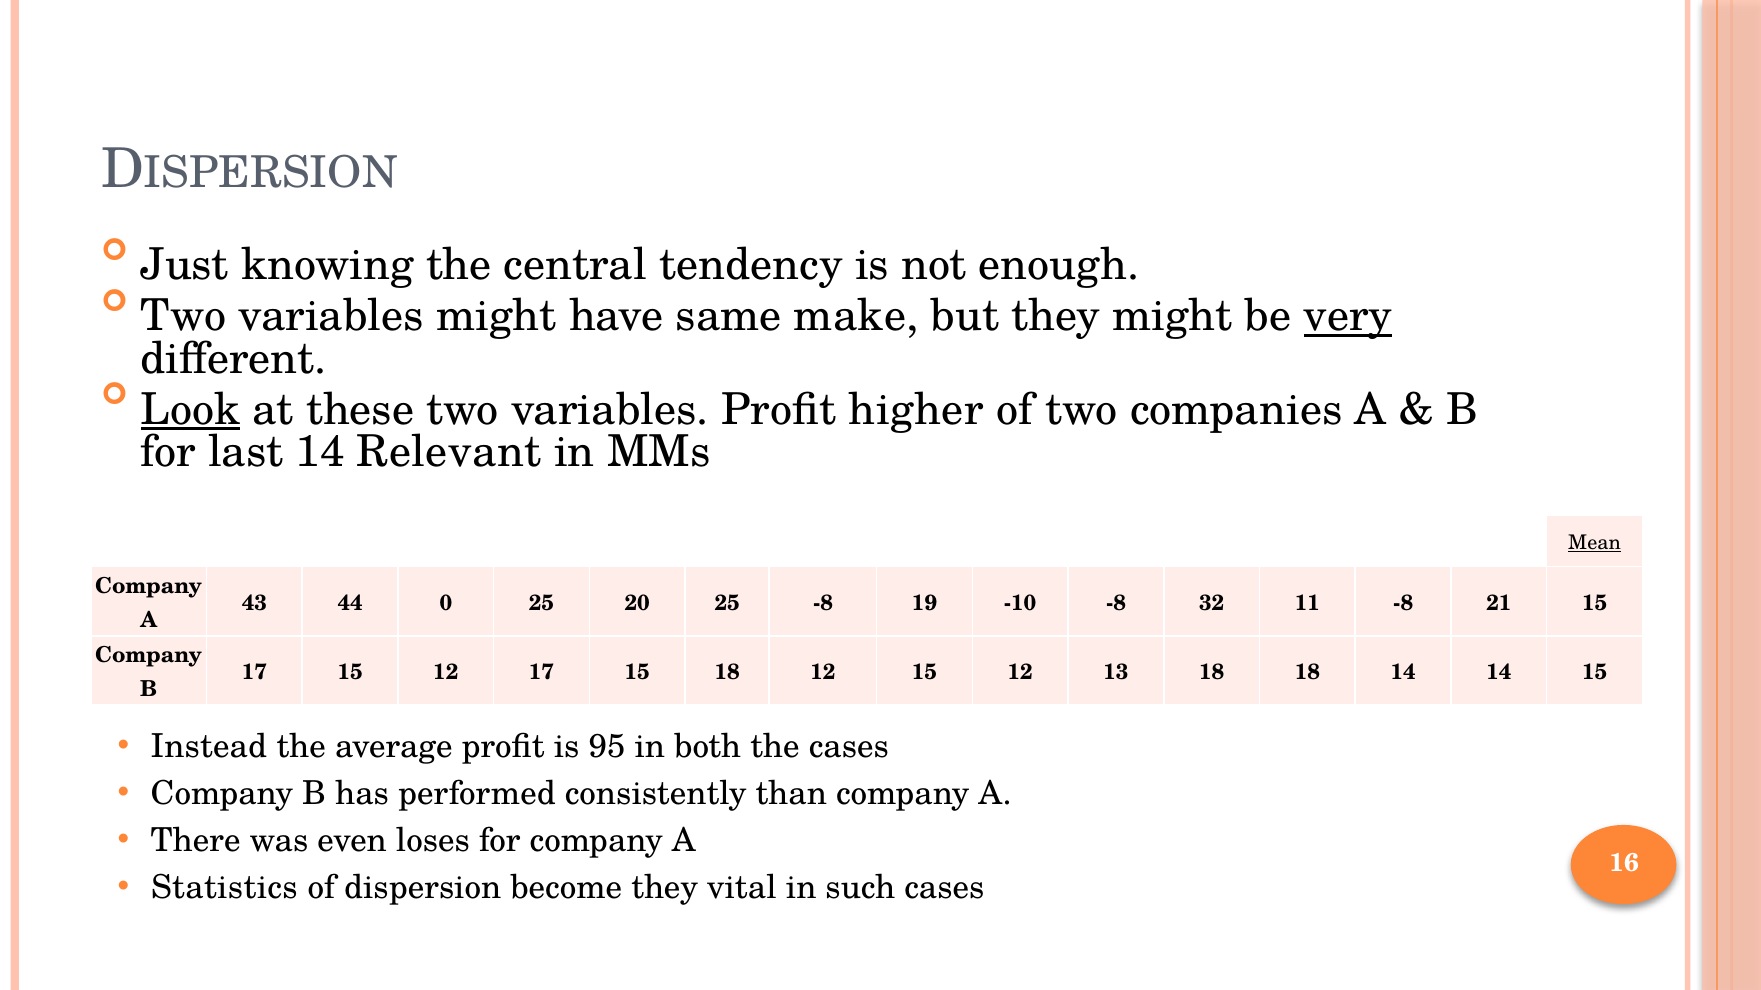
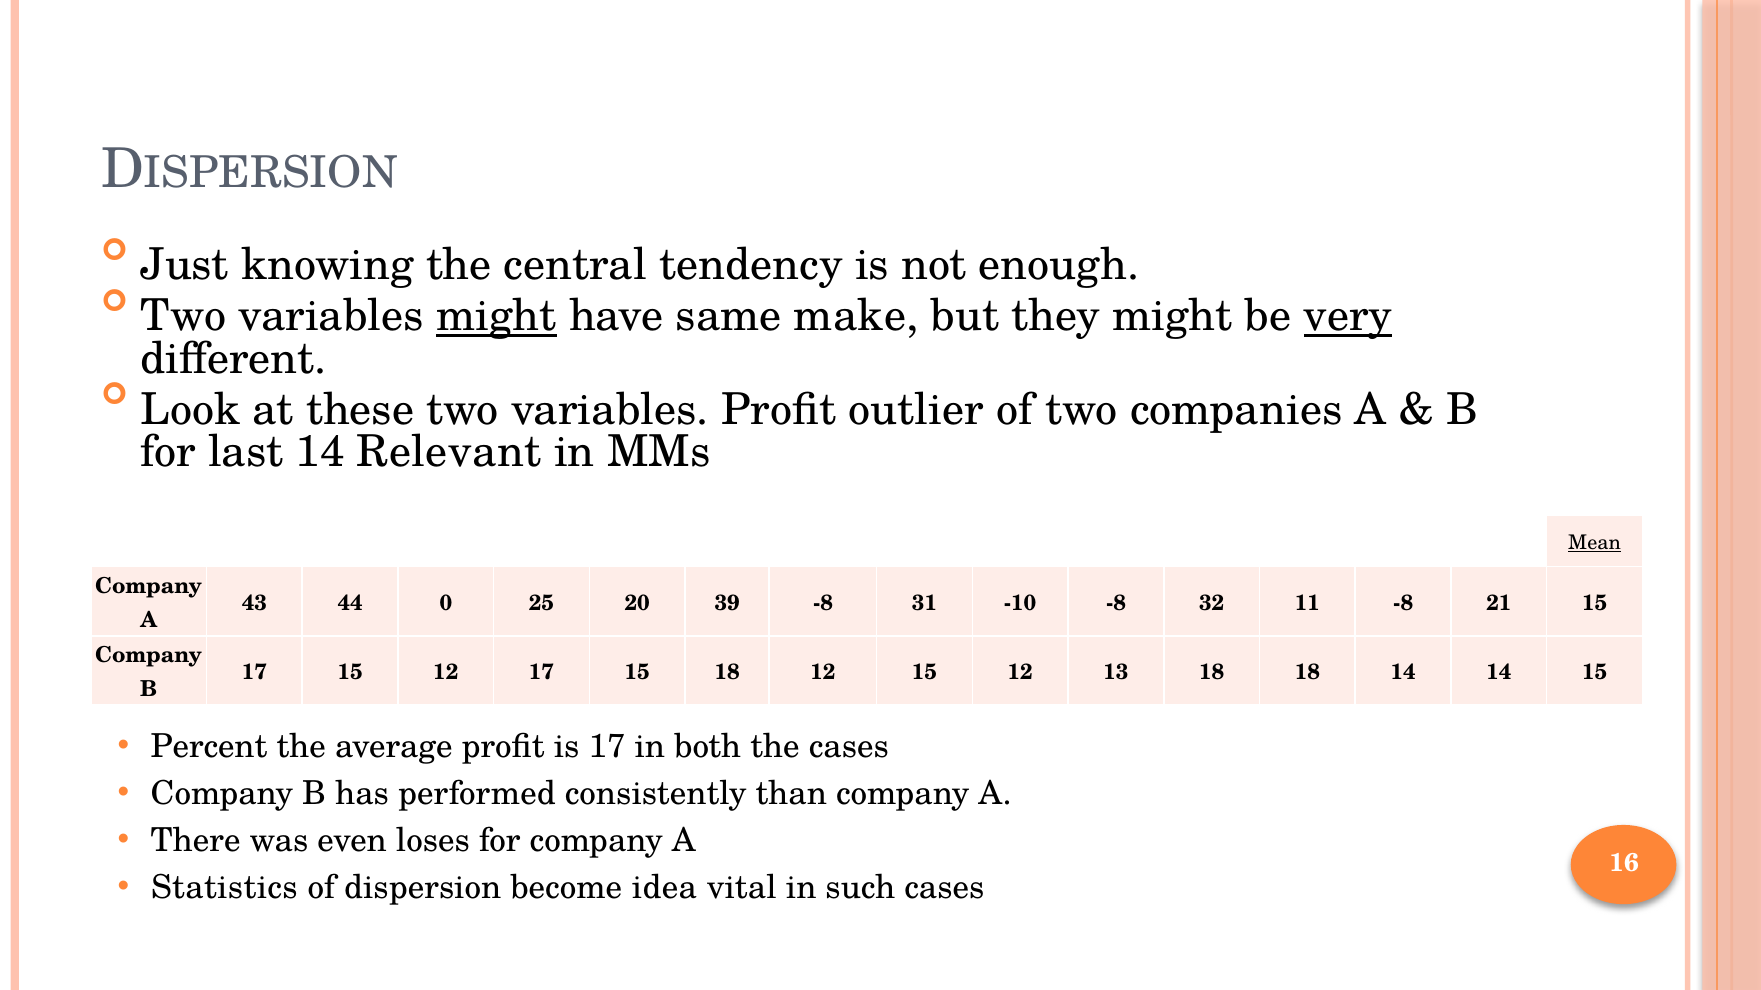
might underline: none -> present (497, 316)
Look underline: present -> none (190, 410)
higher: higher -> outlier (916, 410)
20 25: 25 -> 39 (727, 604)
19: 19 -> 31 (925, 604)
Instead: Instead -> Percent (209, 747)
is 95: 95 -> 17 (607, 747)
become they: they -> idea (664, 888)
